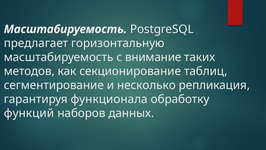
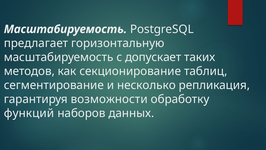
внимание: внимание -> допускает (153, 57)
функционала: функционала -> возможности (109, 99)
